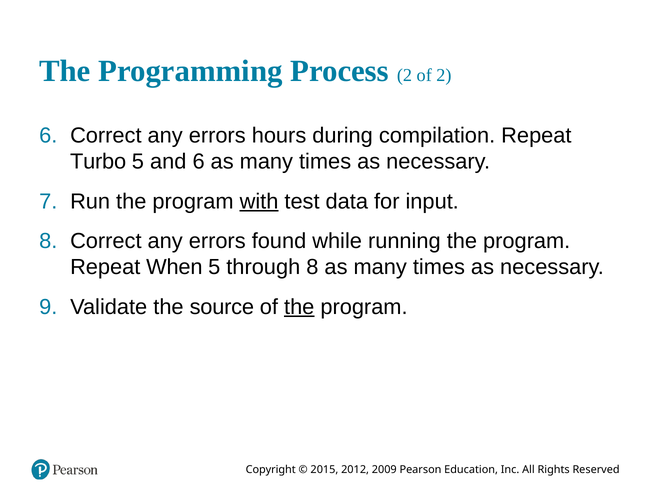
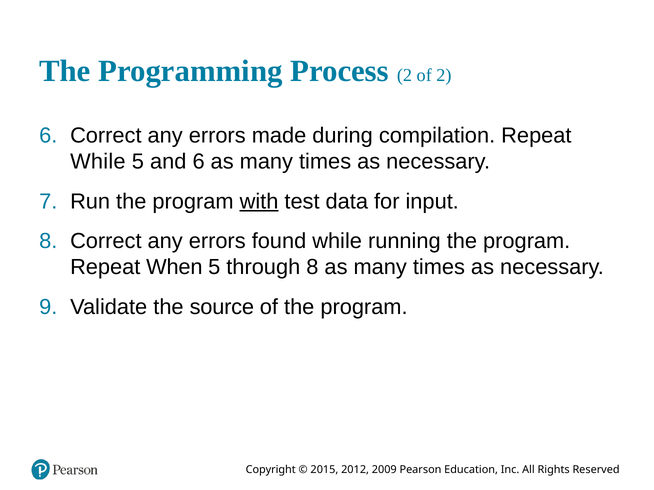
hours: hours -> made (279, 136)
Turbo: Turbo -> While (98, 162)
the underline: present -> none (299, 307)
